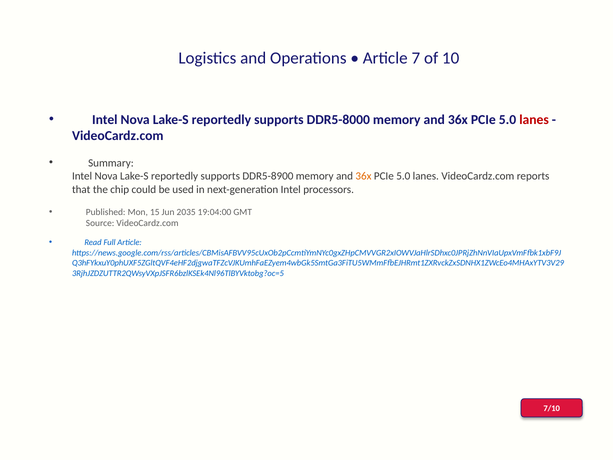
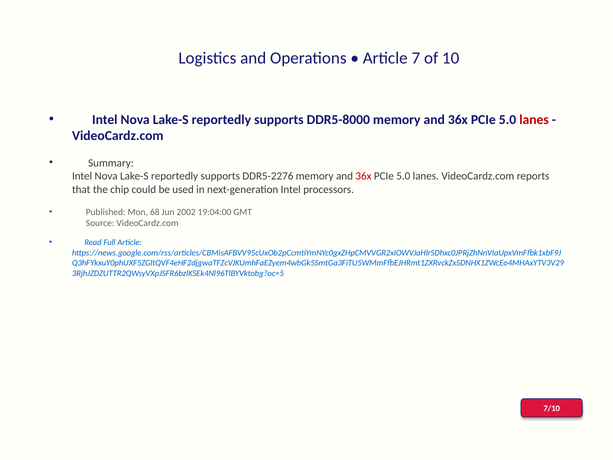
DDR5-8900: DDR5-8900 -> DDR5-2276 (268, 176)
36x colour: orange -> red (363, 176)
15: 15 -> 68 (155, 212)
2035: 2035 -> 2002 (186, 212)
